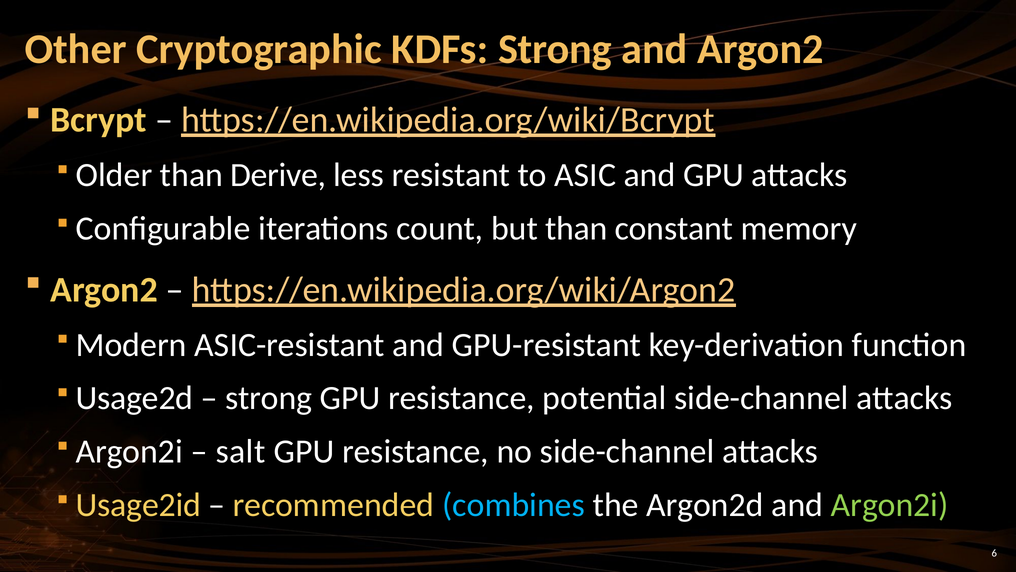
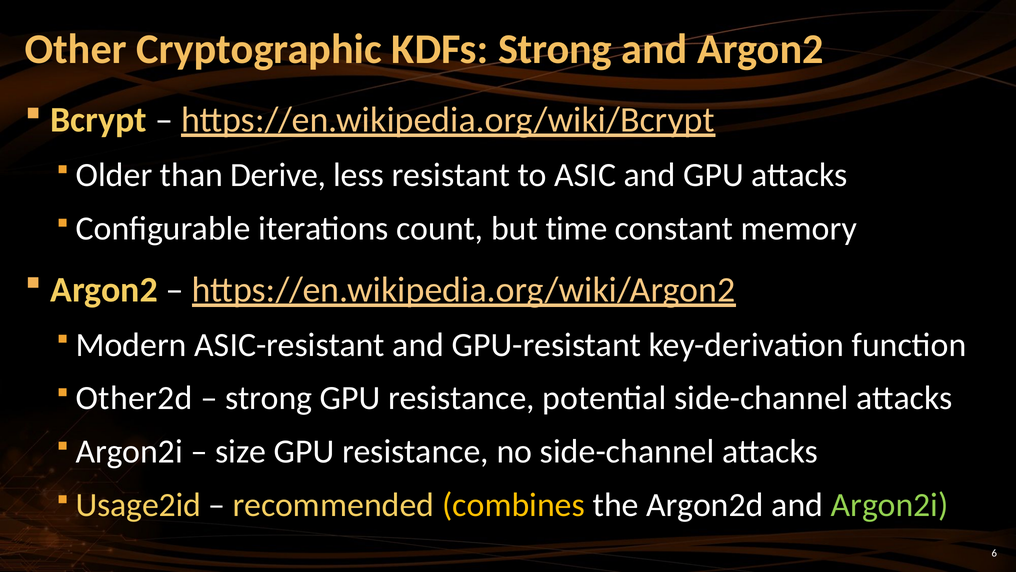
but than: than -> time (576, 228)
Usage2d: Usage2d -> Other2d (134, 398)
salt: salt -> size (241, 451)
combines colour: light blue -> yellow (514, 505)
